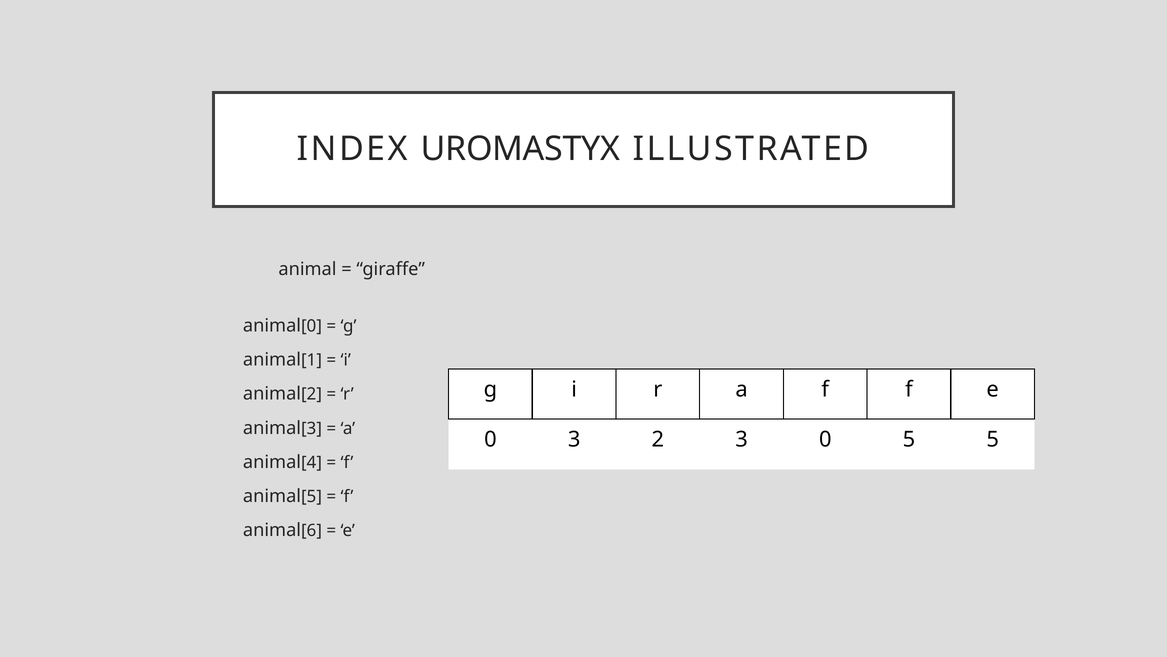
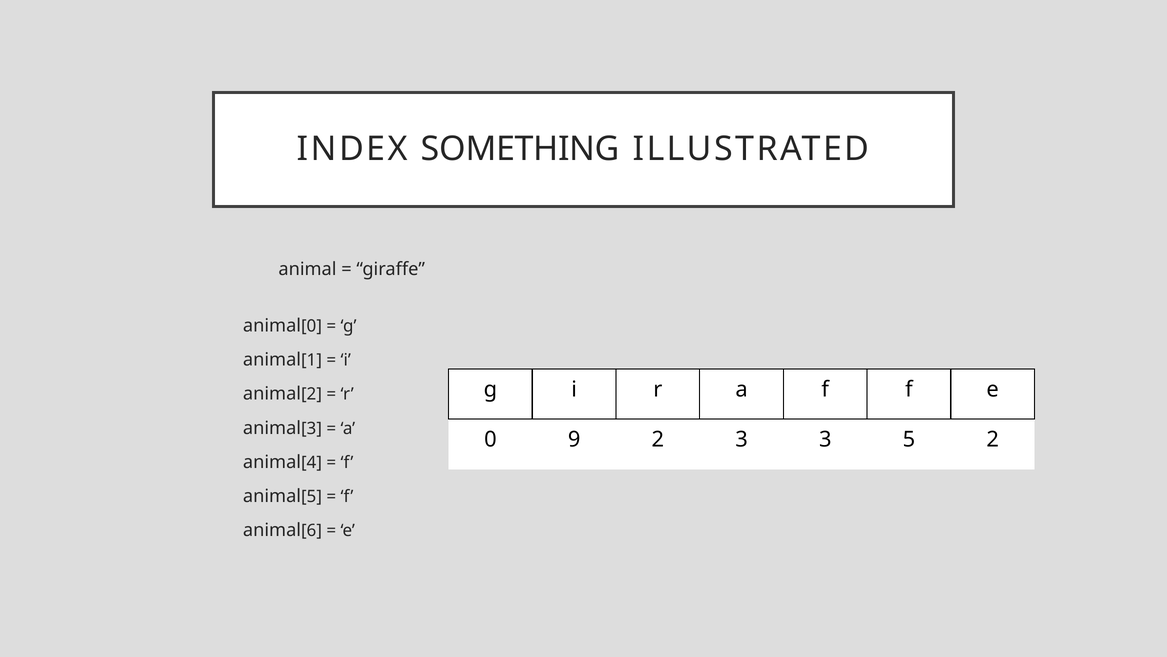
UROMASTYX: UROMASTYX -> SOMETHING (520, 149)
0 3: 3 -> 9 (574, 439)
3 0: 0 -> 3 (825, 439)
5 5: 5 -> 2 (993, 439)
